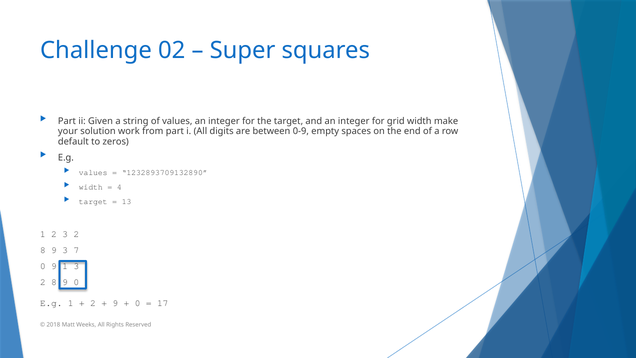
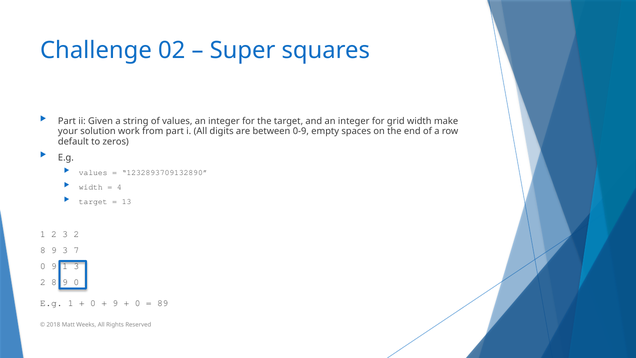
2: 2 -> 0 (93, 303)
17: 17 -> 89 (163, 303)
